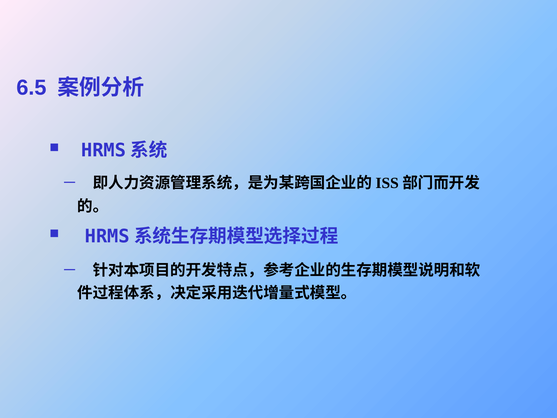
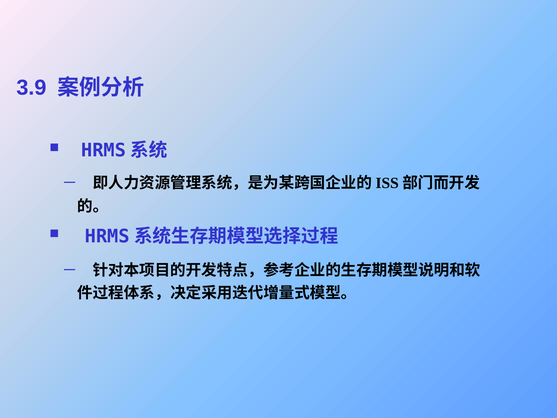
6.5: 6.5 -> 3.9 (31, 88)
